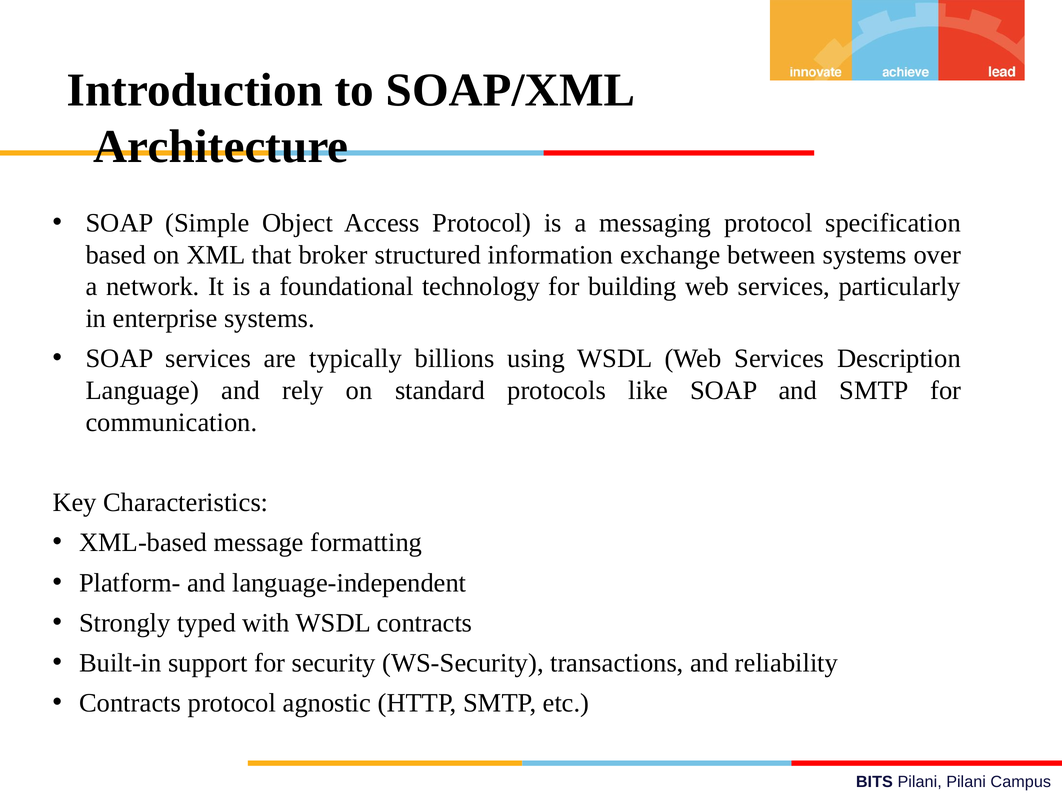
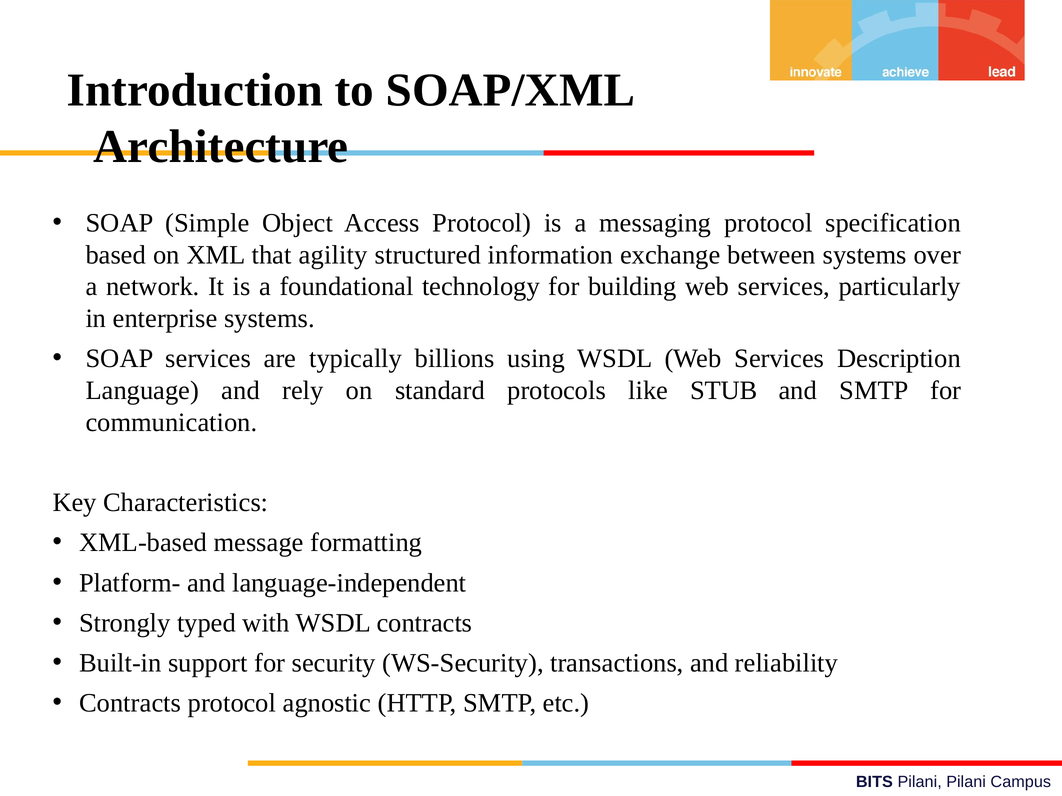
broker: broker -> agility (333, 255)
like SOAP: SOAP -> STUB (724, 391)
